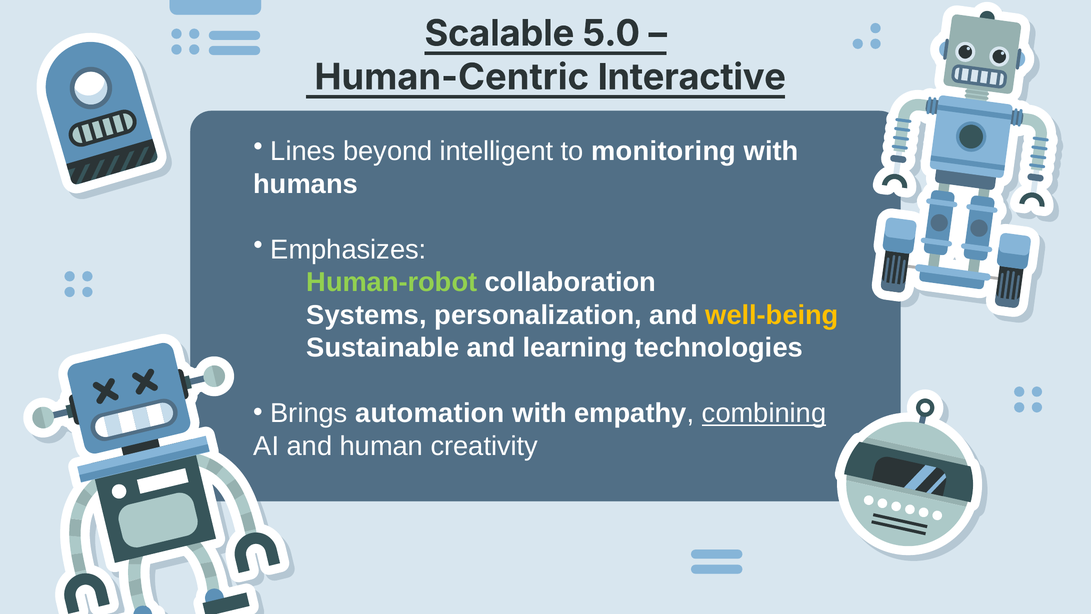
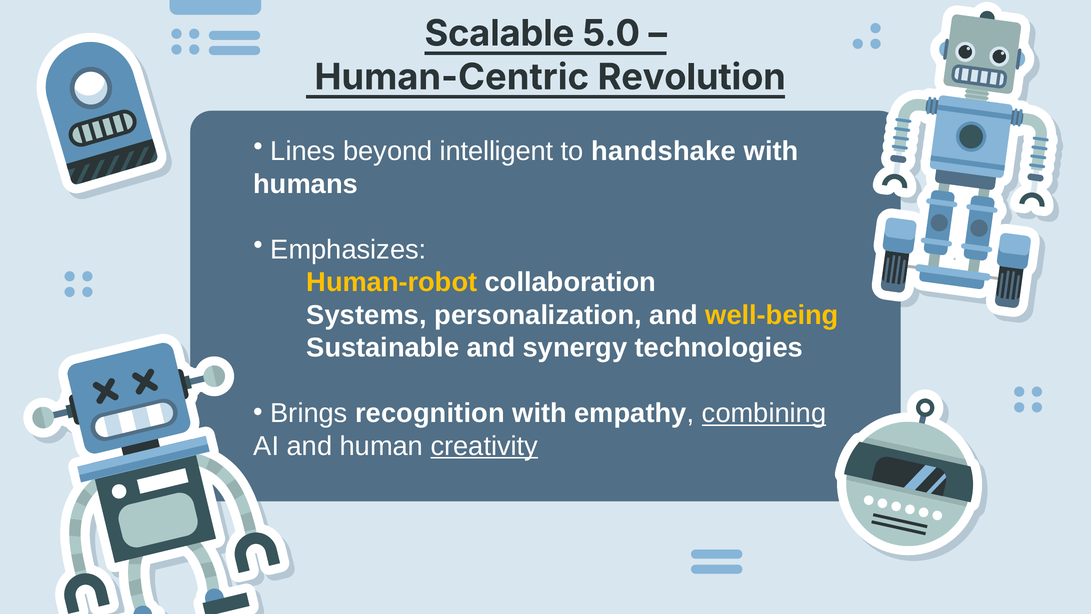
Interactive: Interactive -> Revolution (692, 77)
monitoring: monitoring -> handshake (664, 151)
Human-robot colour: light green -> yellow (392, 282)
learning: learning -> synergy (575, 348)
automation: automation -> recognition (430, 413)
creativity underline: none -> present (484, 446)
